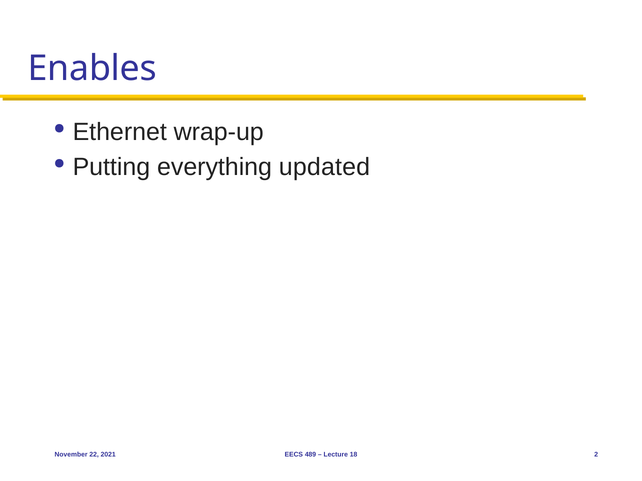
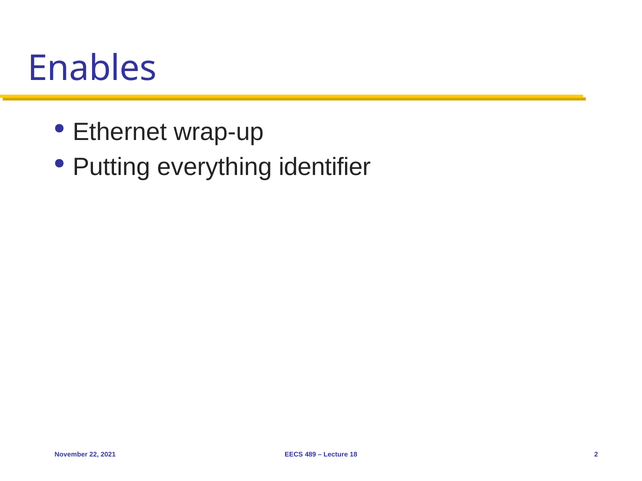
updated: updated -> identifier (325, 167)
